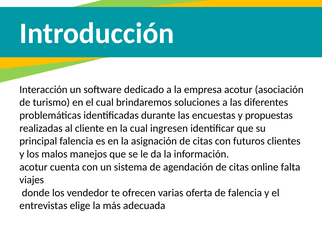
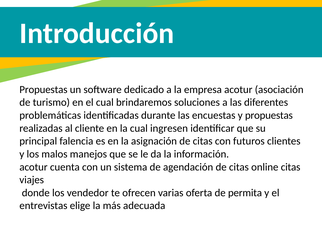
Interacción: Interacción -> Propuestas (43, 89)
online falta: falta -> citas (291, 167)
de falencia: falencia -> permita (245, 192)
